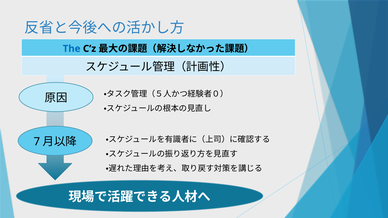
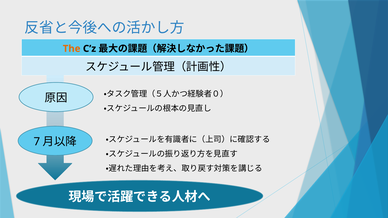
The colour: blue -> orange (72, 49)
